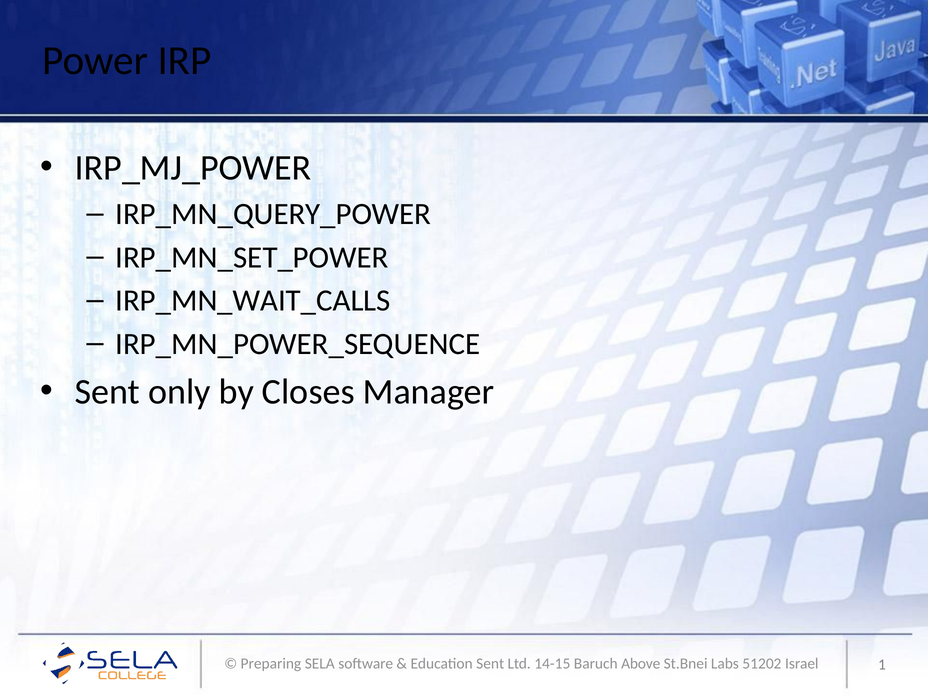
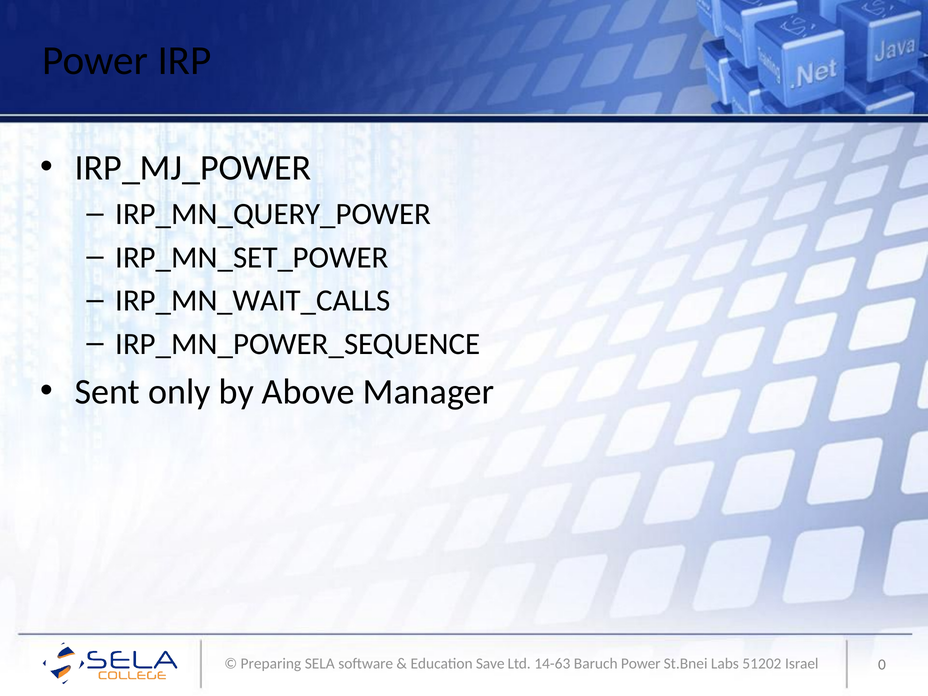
Closes: Closes -> Above (308, 392)
Education Sent: Sent -> Save (490, 664)
14-15: 14-15 -> 14-63 (552, 664)
Baruch Above: Above -> Power (641, 664)
1: 1 -> 0 (882, 665)
